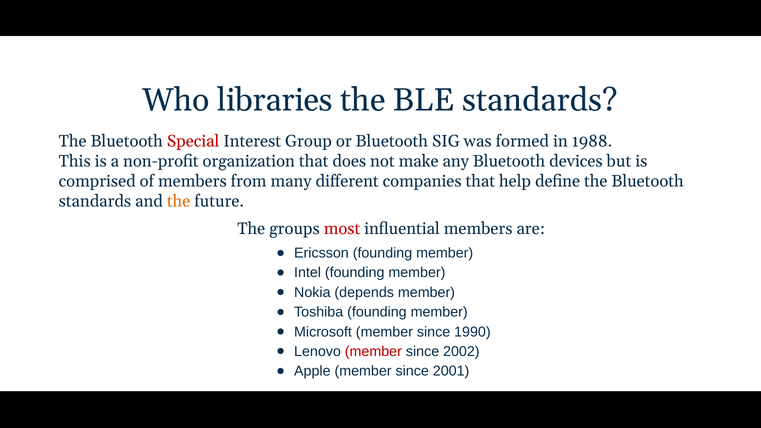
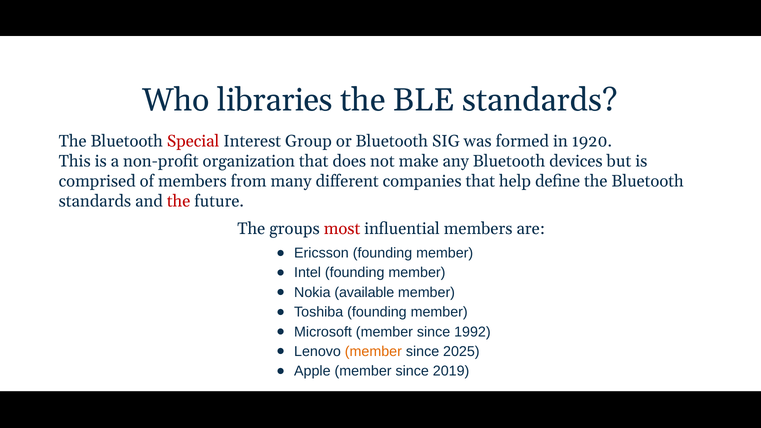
1988: 1988 -> 1920 (592, 141)
the colour: orange -> red (179, 201)
depends: depends -> available (364, 292)
1990: 1990 -> 1992 (472, 332)
member colour: red -> orange (373, 352)
2002: 2002 -> 2025 (461, 352)
2001: 2001 -> 2019 (451, 371)
